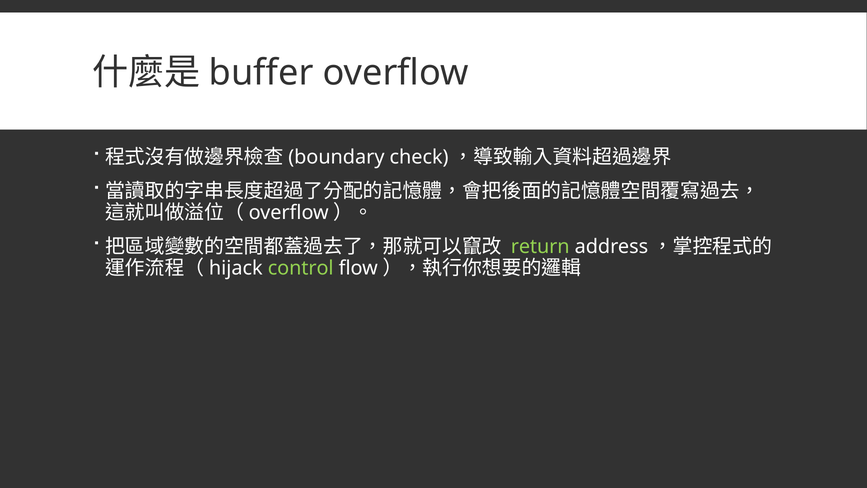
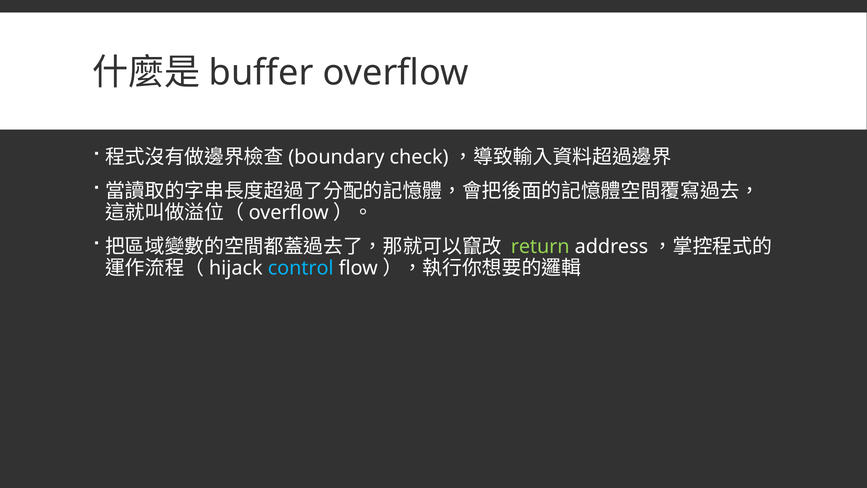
control colour: light green -> light blue (301, 268)
